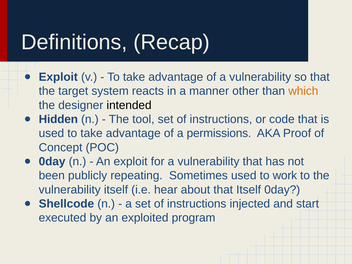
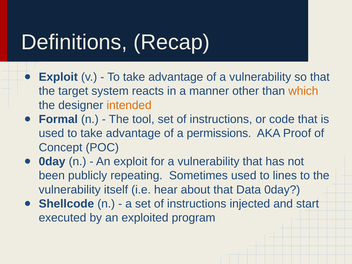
intended colour: black -> orange (129, 105)
Hidden: Hidden -> Formal (58, 119)
work: work -> lines (285, 176)
that Itself: Itself -> Data (249, 190)
